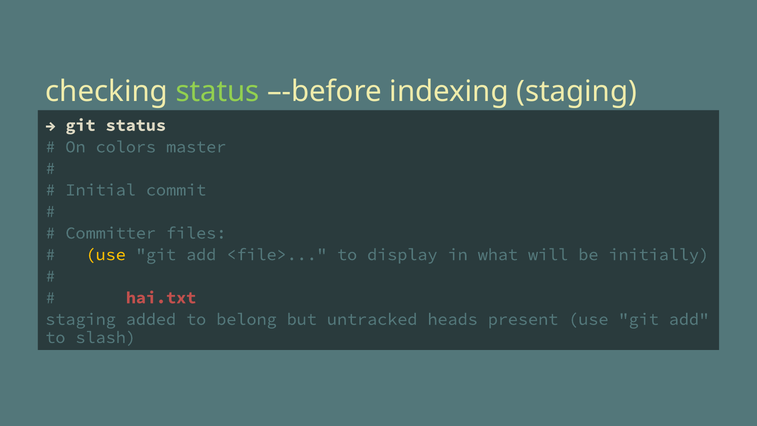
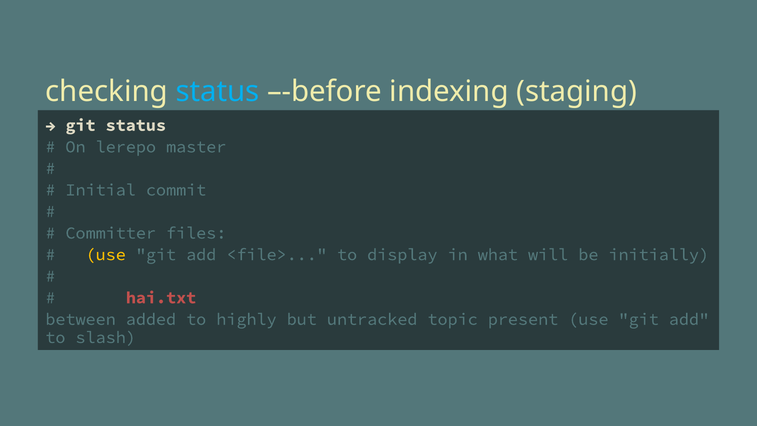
status colour: light green -> light blue (218, 91)
colors: colors -> lerepo (126, 147)
staging: staging -> between (81, 319)
belong: belong -> highly (246, 319)
heads: heads -> topic (453, 319)
